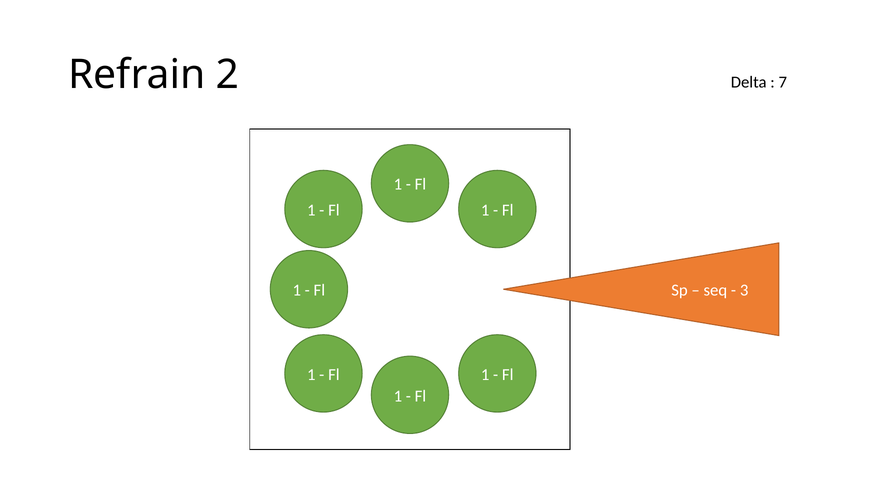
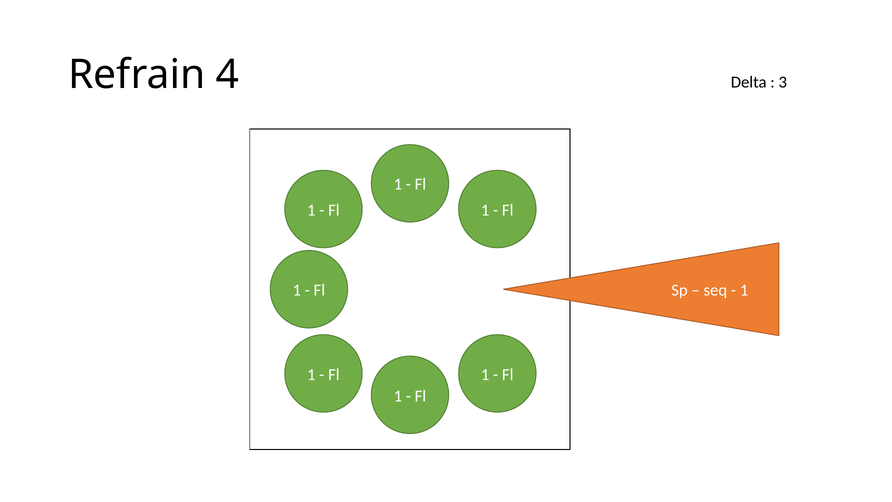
2: 2 -> 4 (228, 75)
7: 7 -> 3 (783, 82)
3: 3 -> 1 (744, 290)
